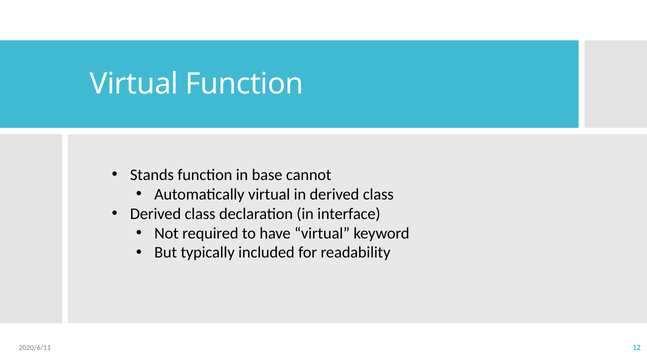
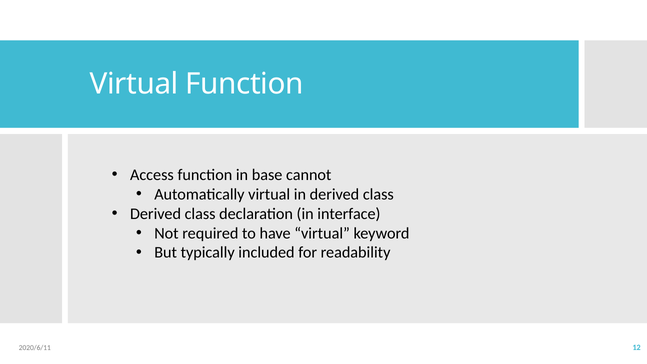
Stands: Stands -> Access (152, 175)
